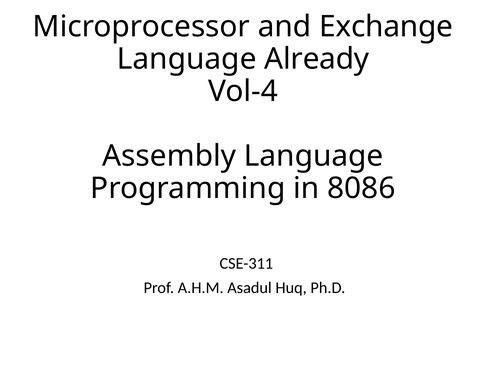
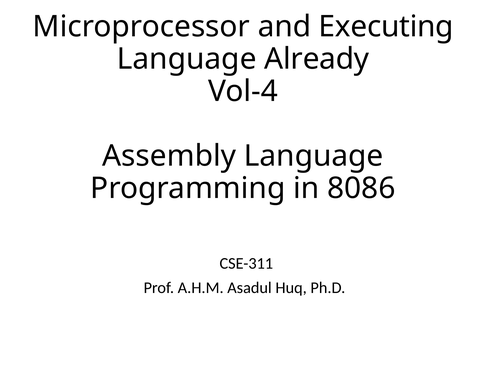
Exchange: Exchange -> Executing (386, 27)
